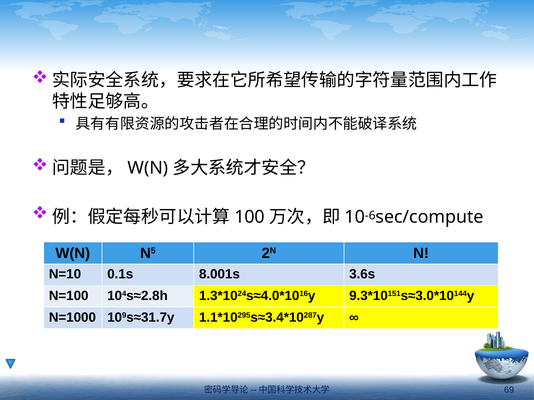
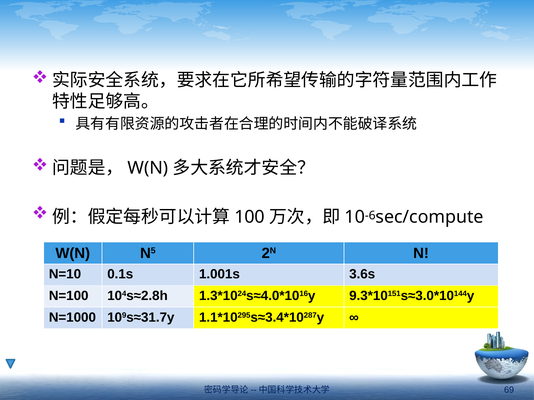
8.001s: 8.001s -> 1.001s (219, 275)
